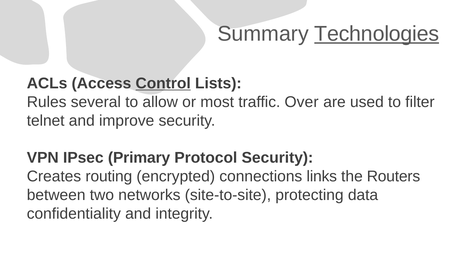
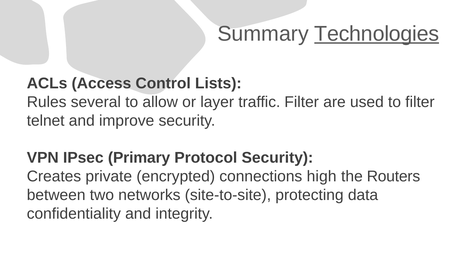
Control underline: present -> none (163, 83)
most: most -> layer (217, 102)
traffic Over: Over -> Filter (302, 102)
routing: routing -> private (109, 177)
links: links -> high (322, 177)
